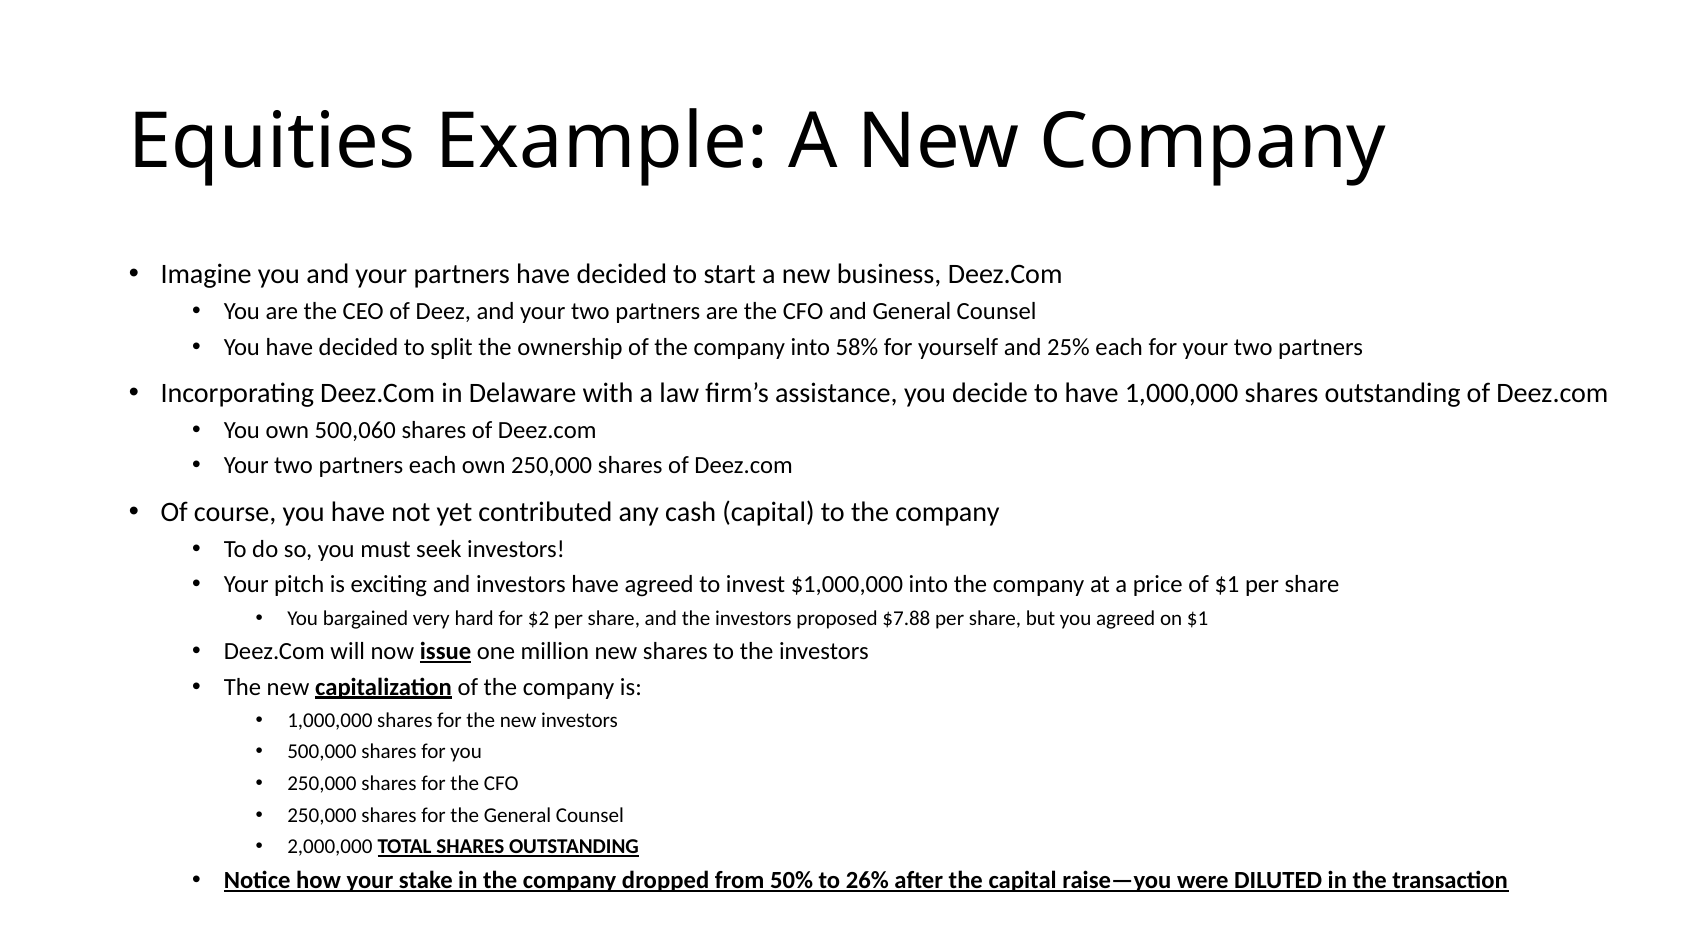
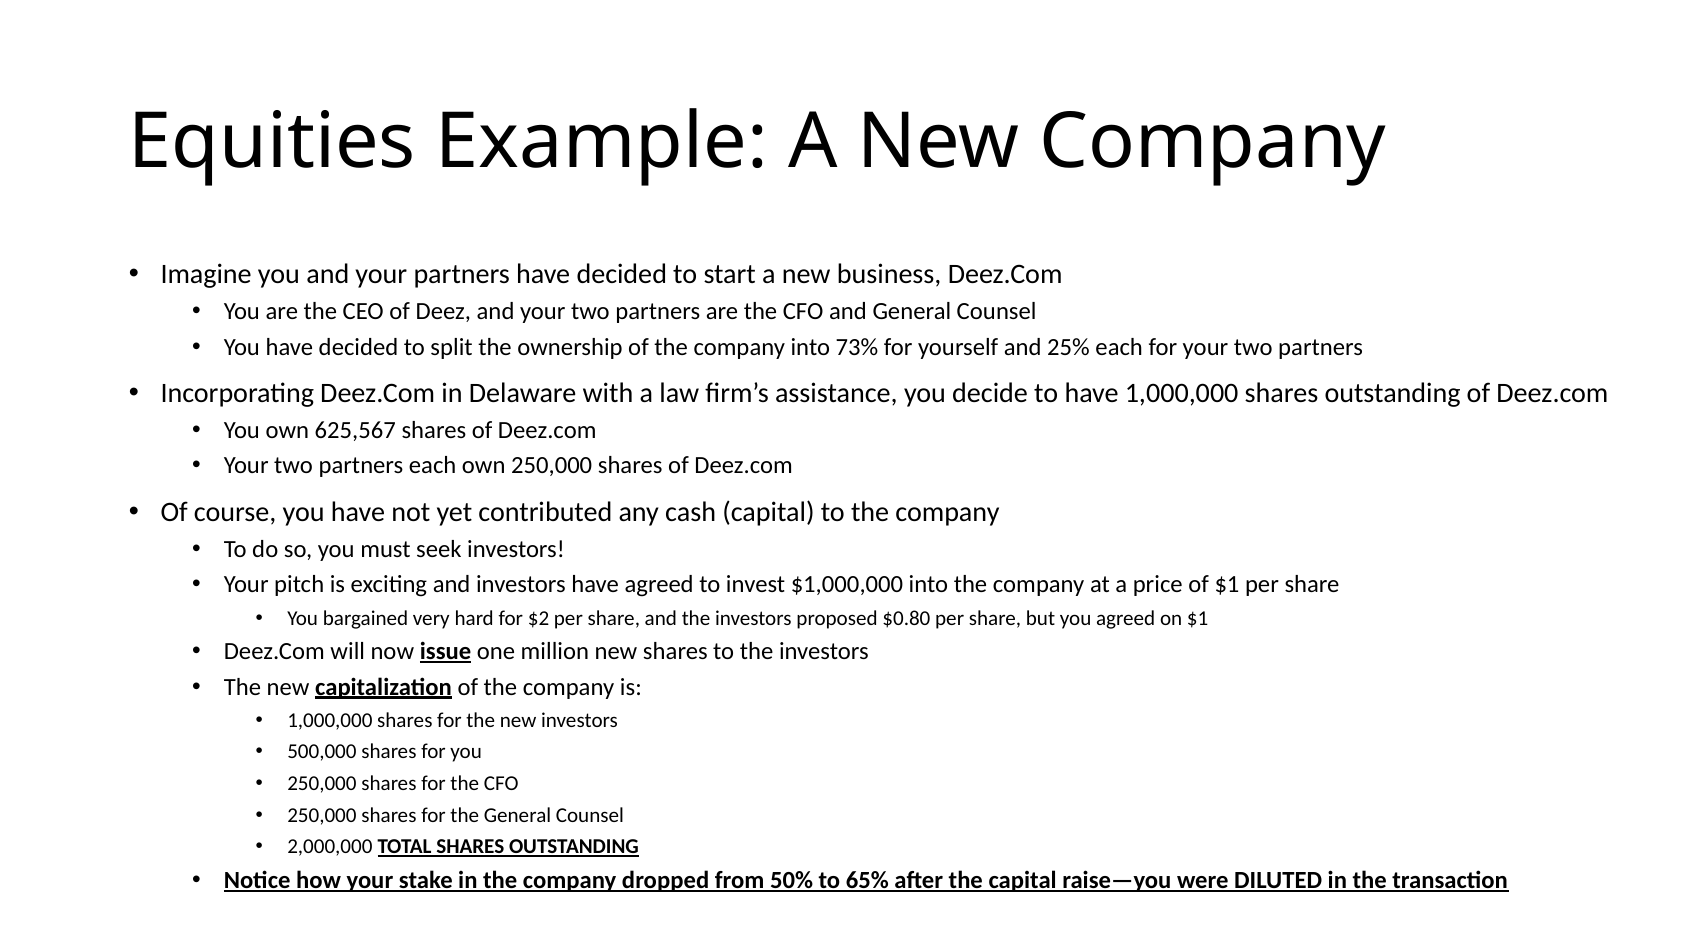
58%: 58% -> 73% (857, 347)
500,060: 500,060 -> 625,567 (355, 431)
$7.88: $7.88 -> $0.80 (906, 618)
26%: 26% -> 65% (867, 881)
